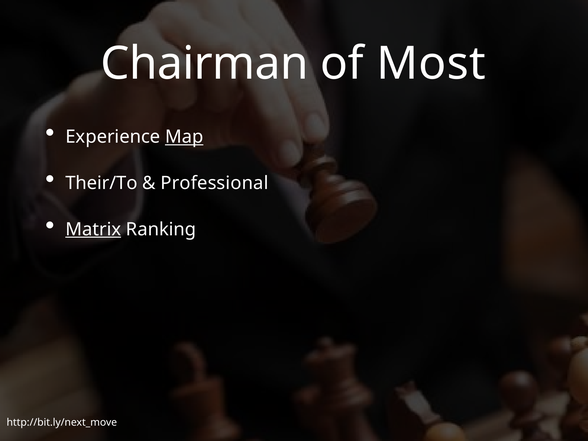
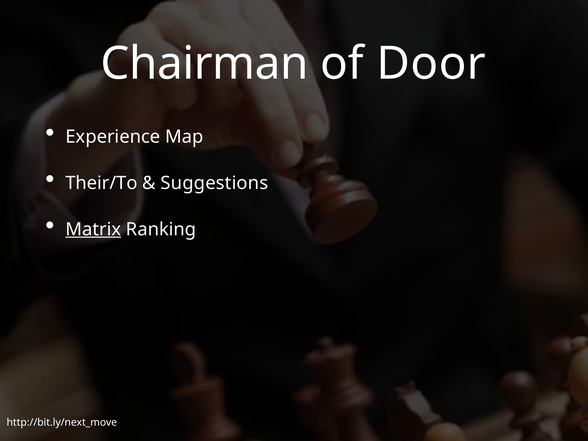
Most: Most -> Door (431, 64)
Map underline: present -> none (184, 137)
Professional: Professional -> Suggestions (214, 183)
